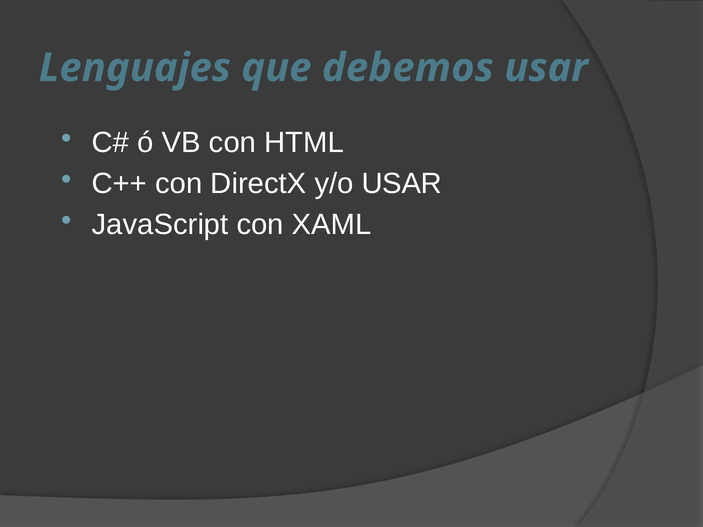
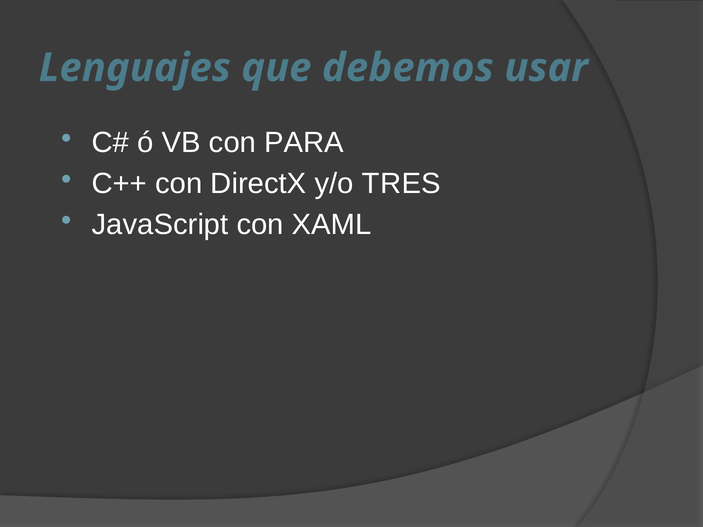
HTML: HTML -> PARA (304, 143)
y/o USAR: USAR -> TRES (401, 184)
